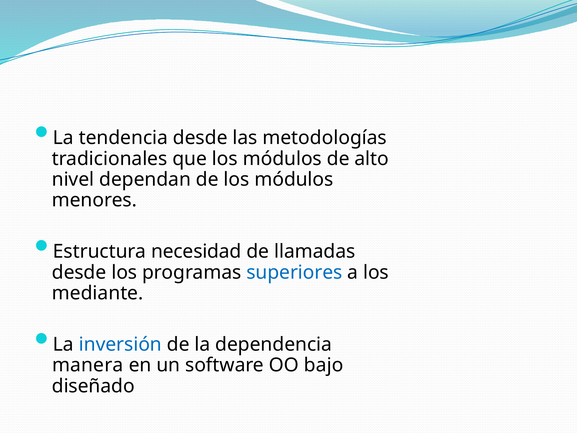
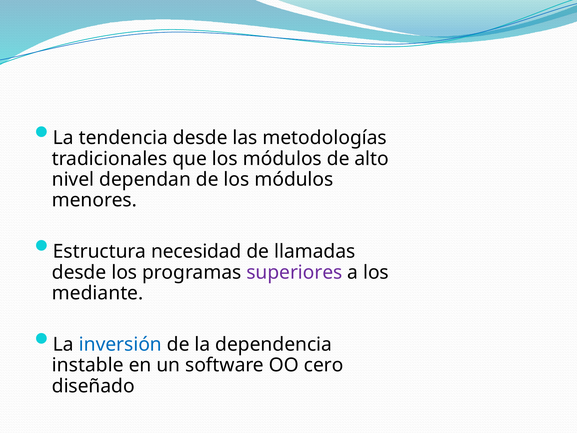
superiores colour: blue -> purple (294, 272)
manera: manera -> instable (88, 365)
bajo: bajo -> cero (324, 365)
